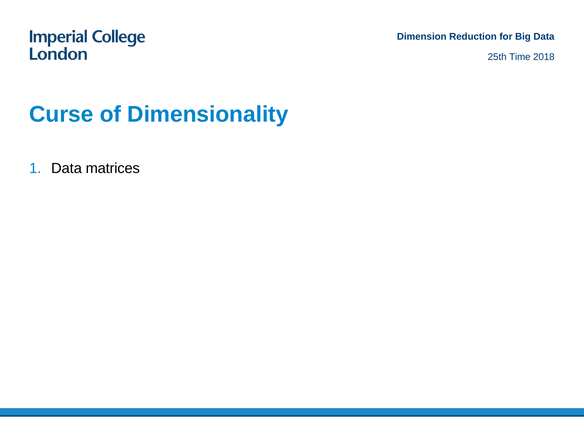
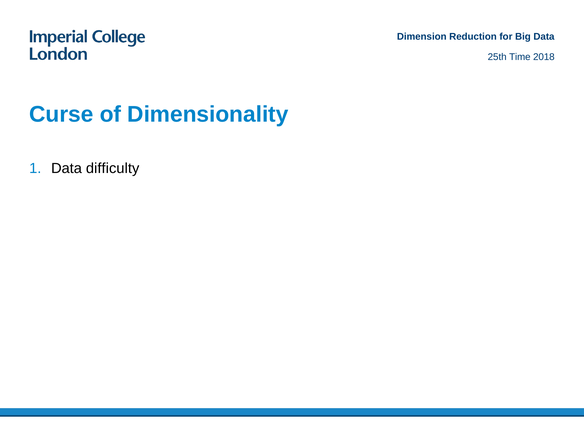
matrices: matrices -> difficulty (113, 168)
